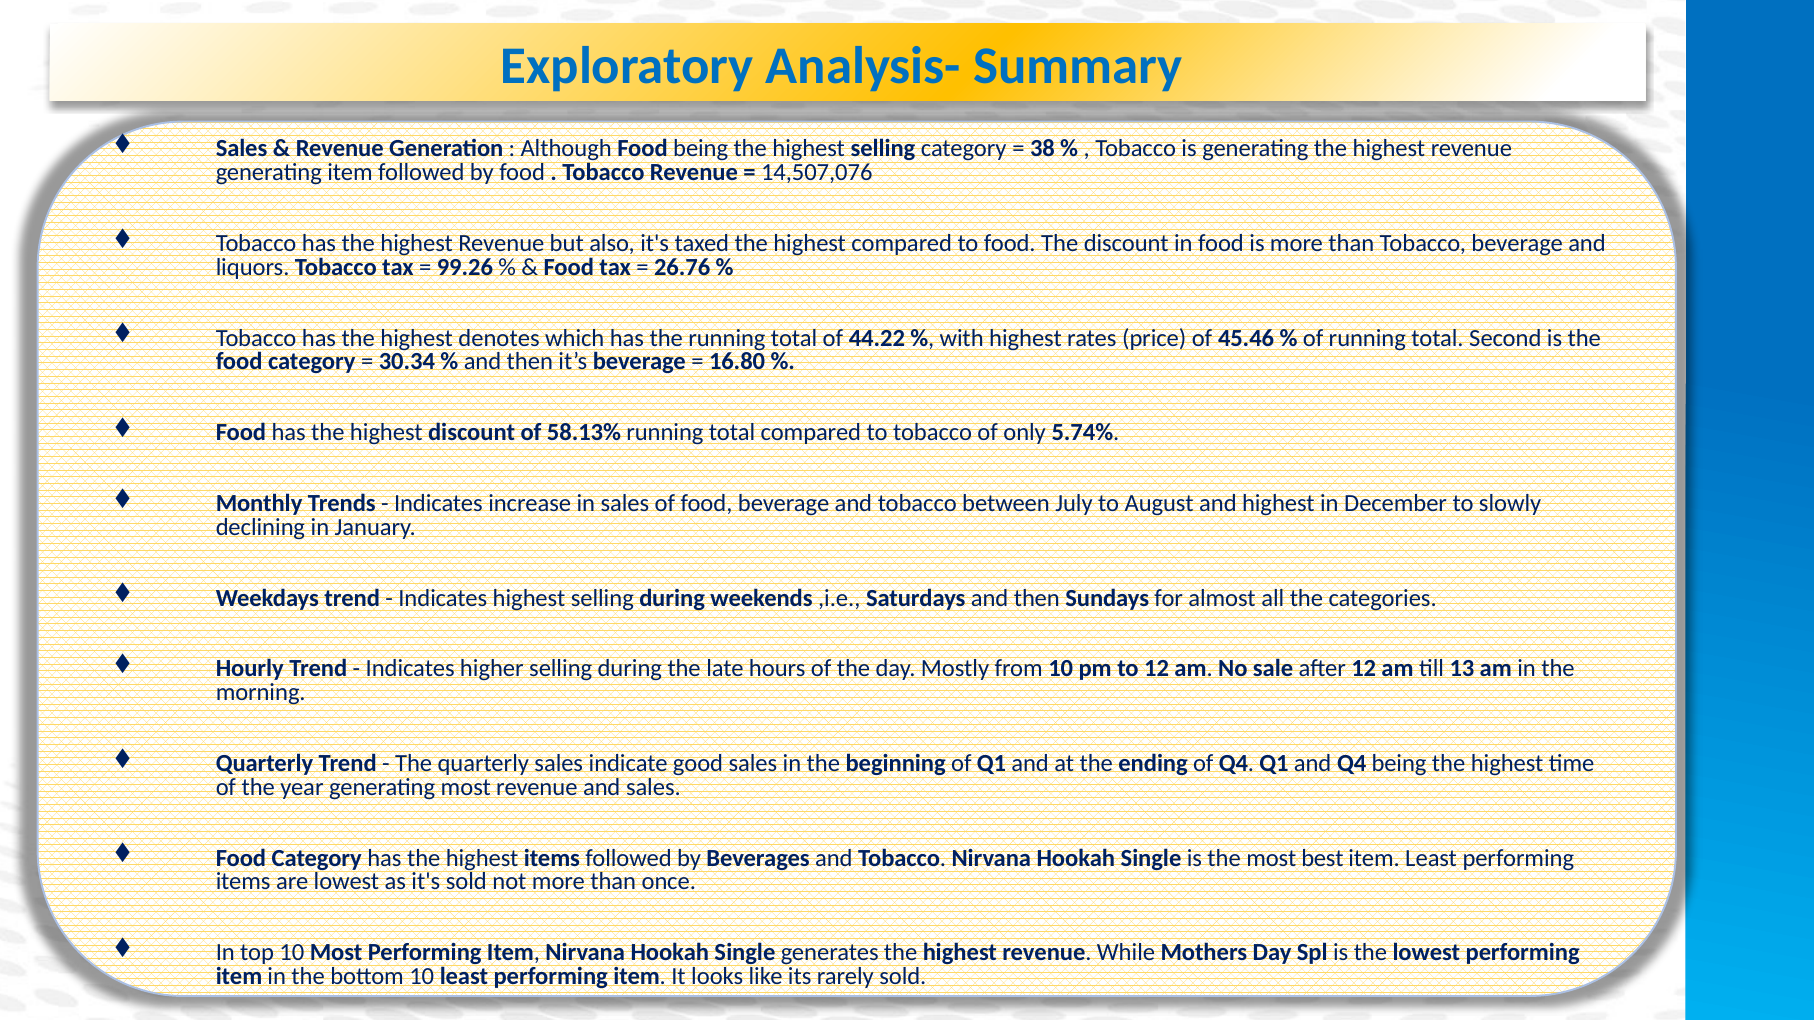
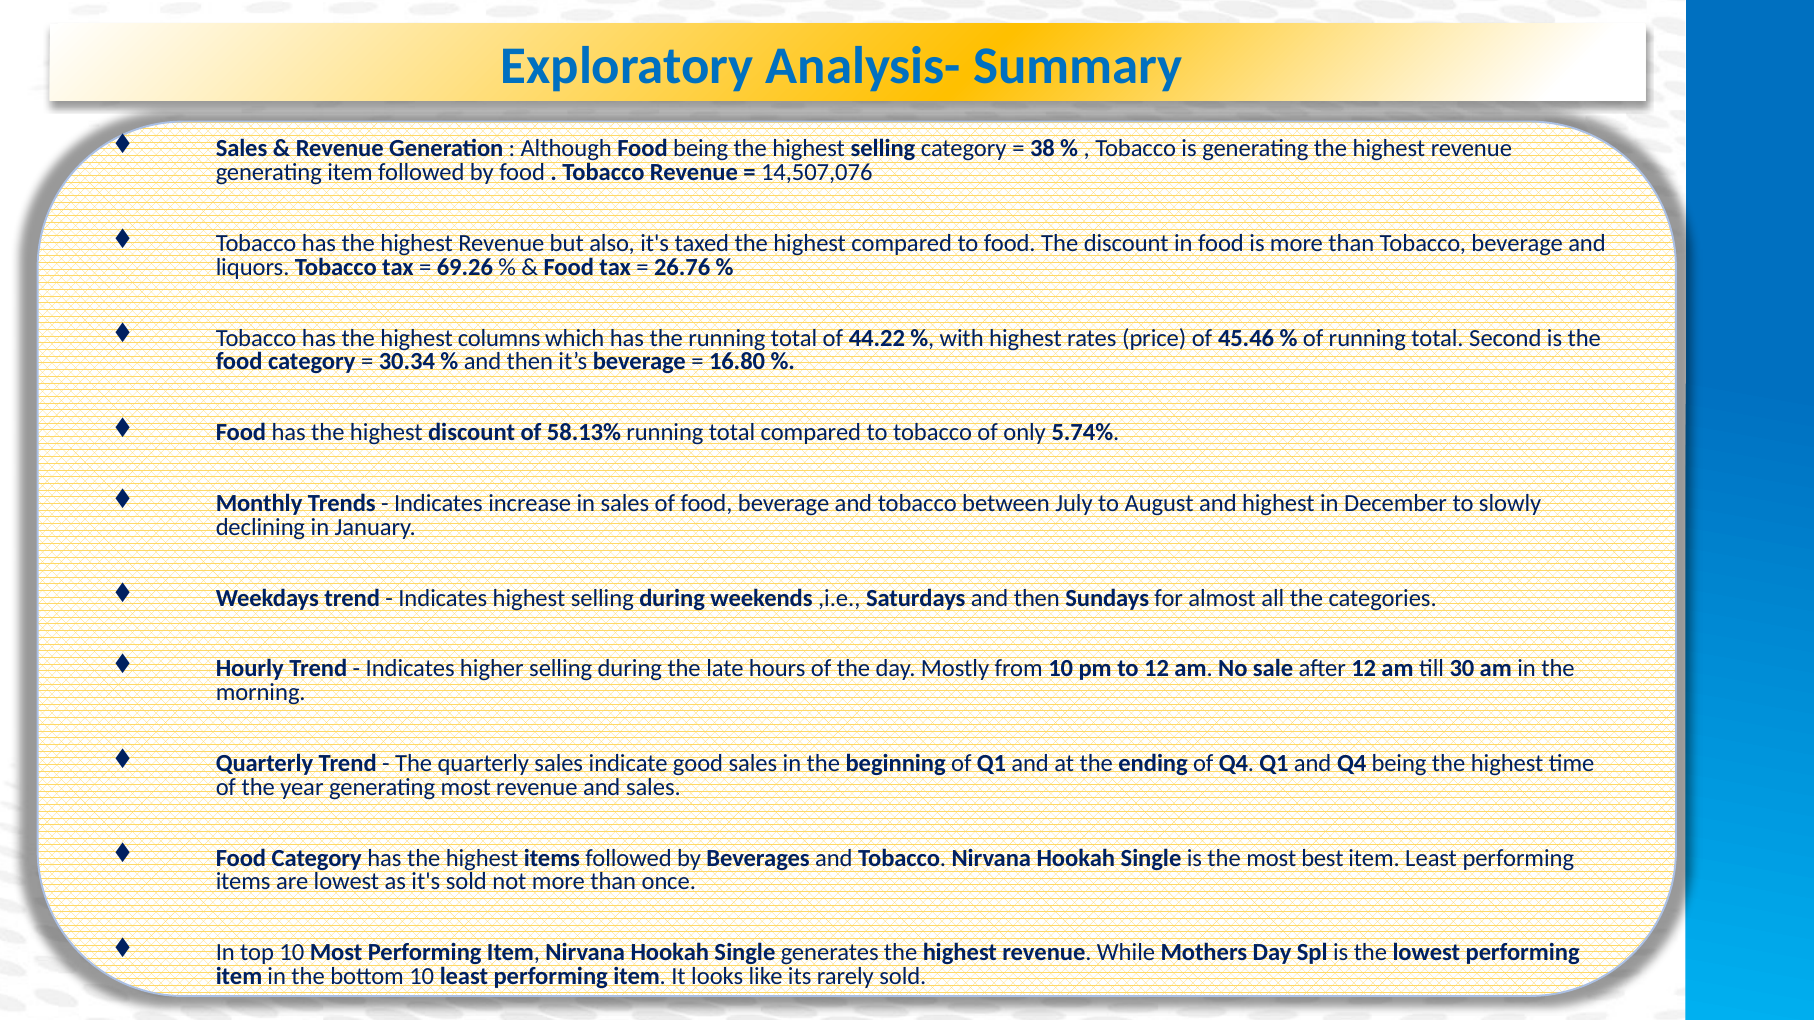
99.26: 99.26 -> 69.26 (465, 267)
denotes: denotes -> columns (499, 338)
13: 13 -> 30 (1462, 669)
